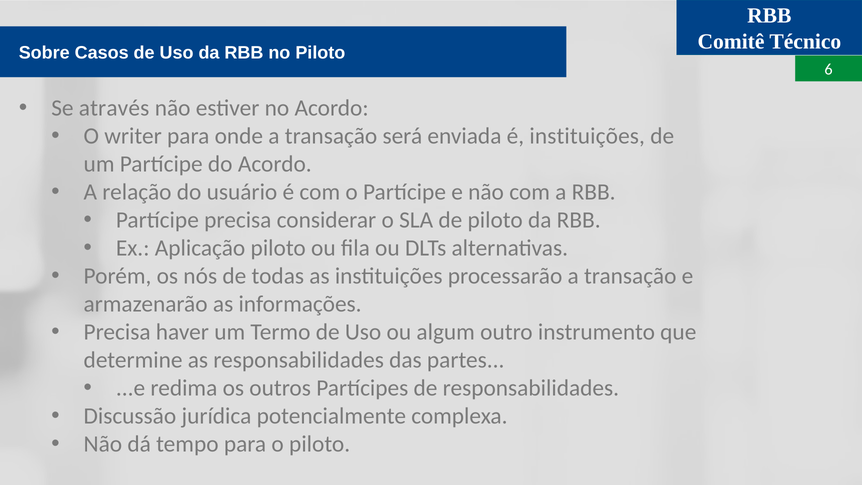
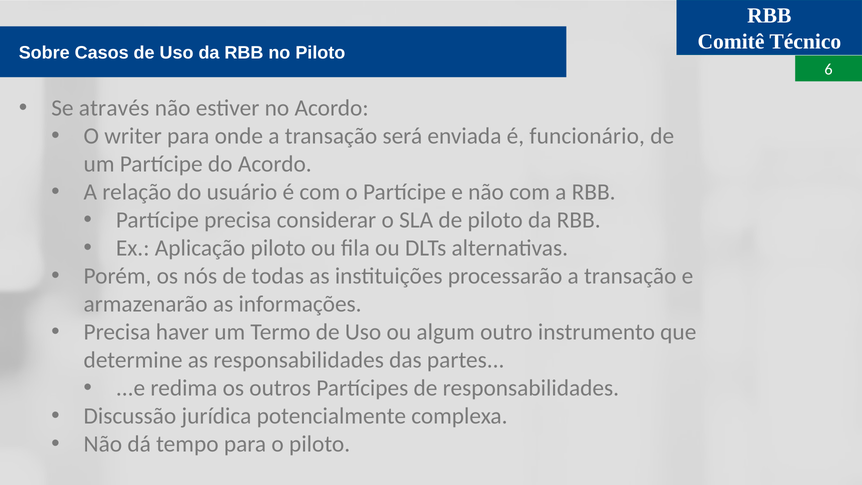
é instituições: instituições -> funcionário (587, 136)
